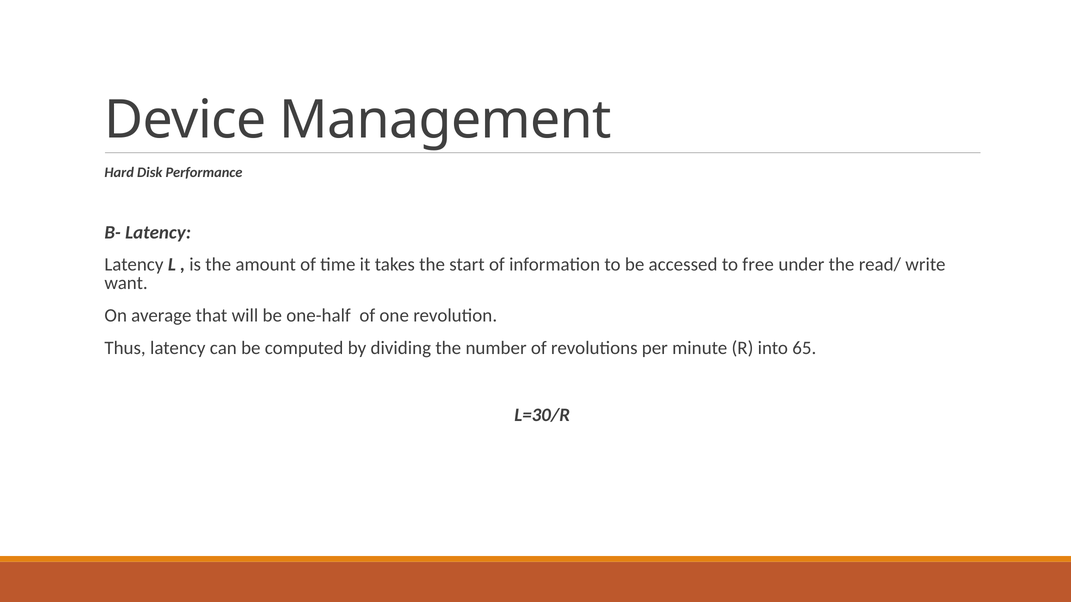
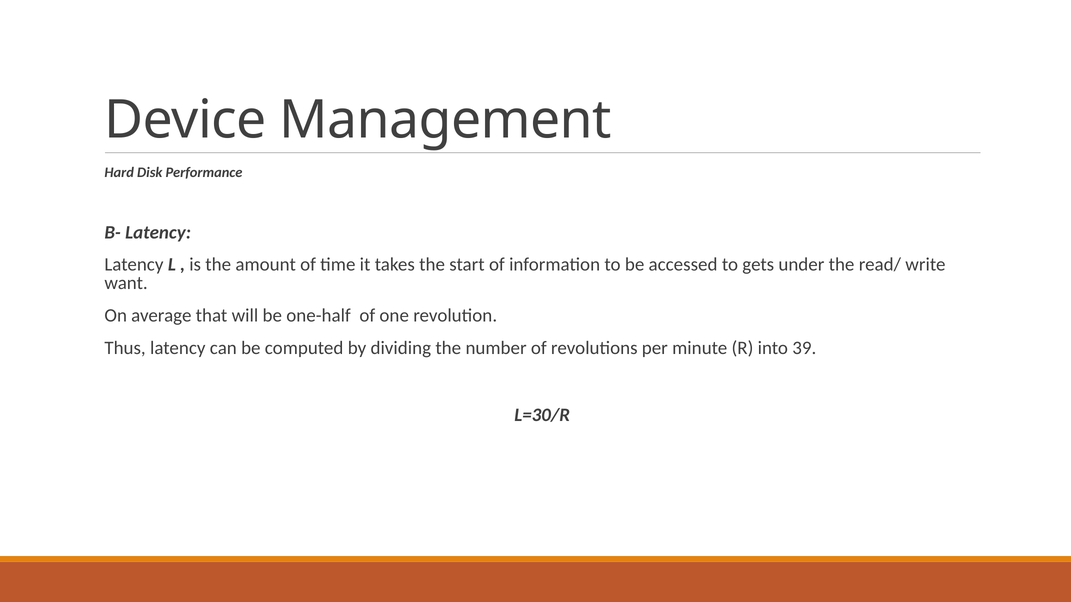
free: free -> gets (758, 265)
65: 65 -> 39 (804, 348)
